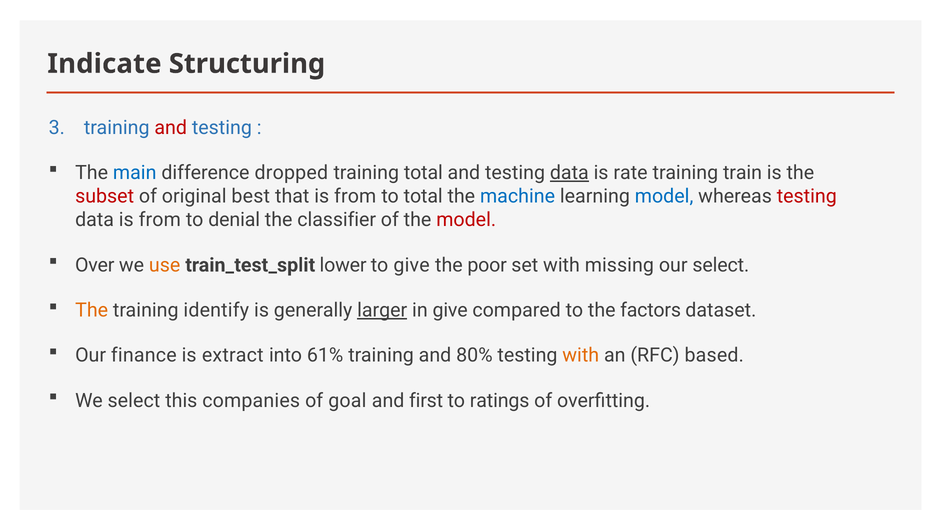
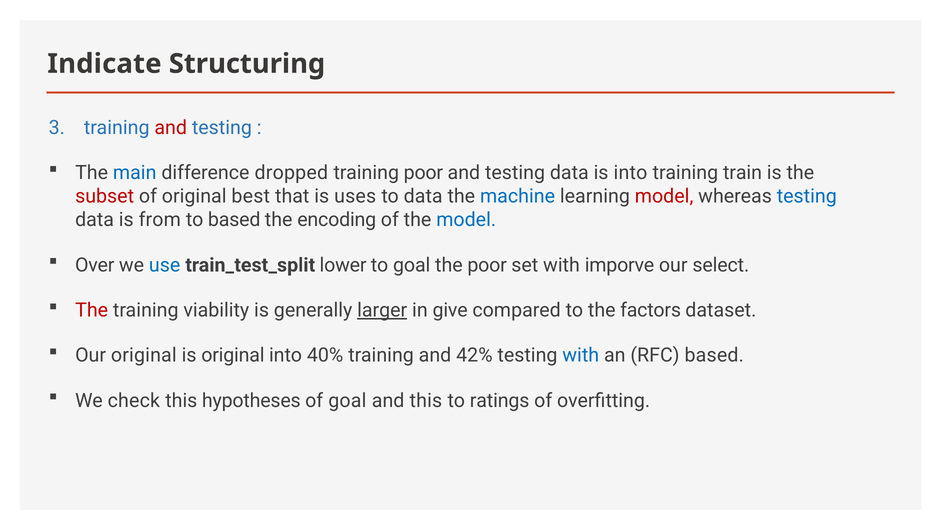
training total: total -> poor (423, 173)
data underline: present -> none (569, 173)
is rate: rate -> into (630, 173)
that is from: from -> uses (355, 196)
to total: total -> data (423, 196)
model colour: blue -> red (664, 196)
testing colour: red -> blue (807, 196)
to denial: denial -> based (234, 220)
classifier: classifier -> encoding (337, 220)
model colour: red -> blue (466, 220)
use colour: orange -> blue (165, 265)
to give: give -> goal (412, 265)
missing: missing -> imporve (620, 265)
The colour: orange -> red (92, 310)
identify: identify -> viability (216, 310)
Our finance: finance -> original (144, 355)
is extract: extract -> original (233, 355)
61%: 61% -> 40% (325, 355)
80%: 80% -> 42% (474, 355)
with colour: orange -> blue (581, 355)
We select: select -> check (134, 400)
companies: companies -> hypotheses (251, 400)
and first: first -> this (426, 400)
